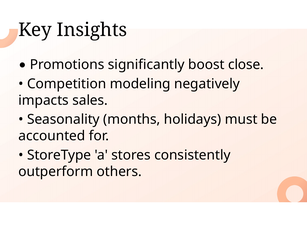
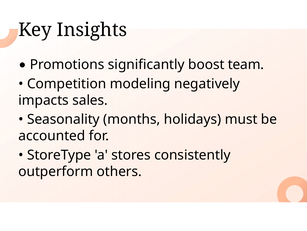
close: close -> team (246, 64)
